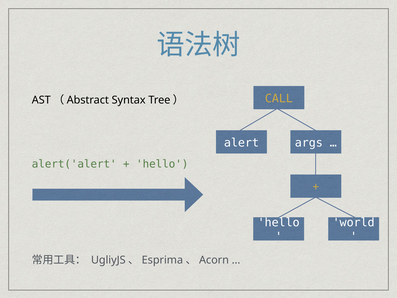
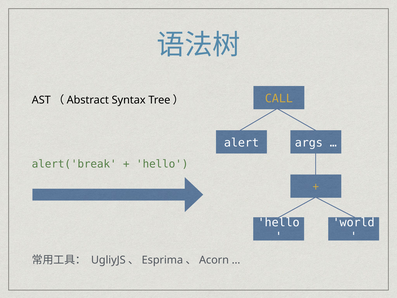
alert('alert: alert('alert -> alert('break (74, 164)
